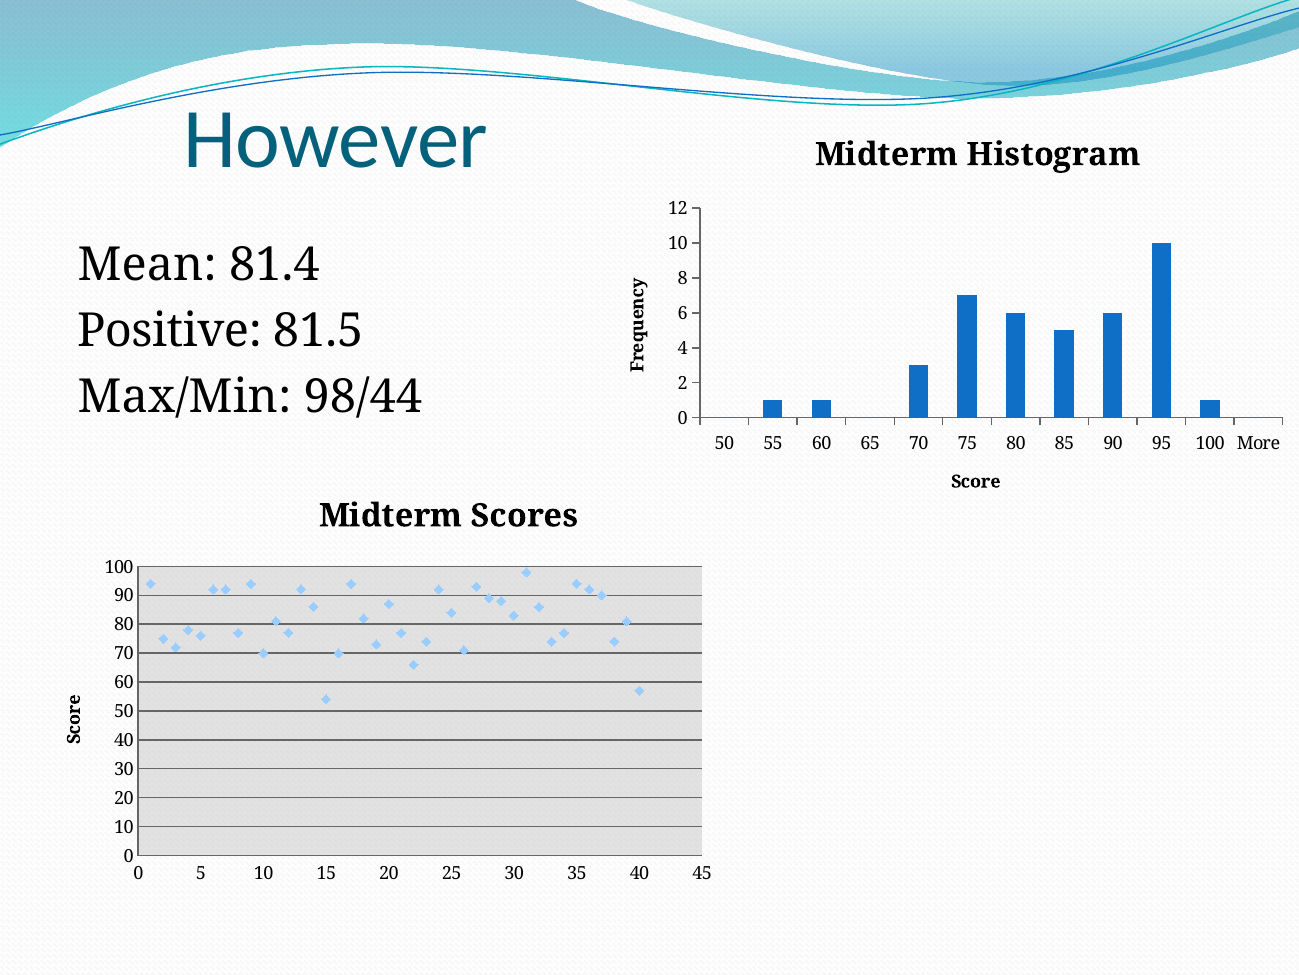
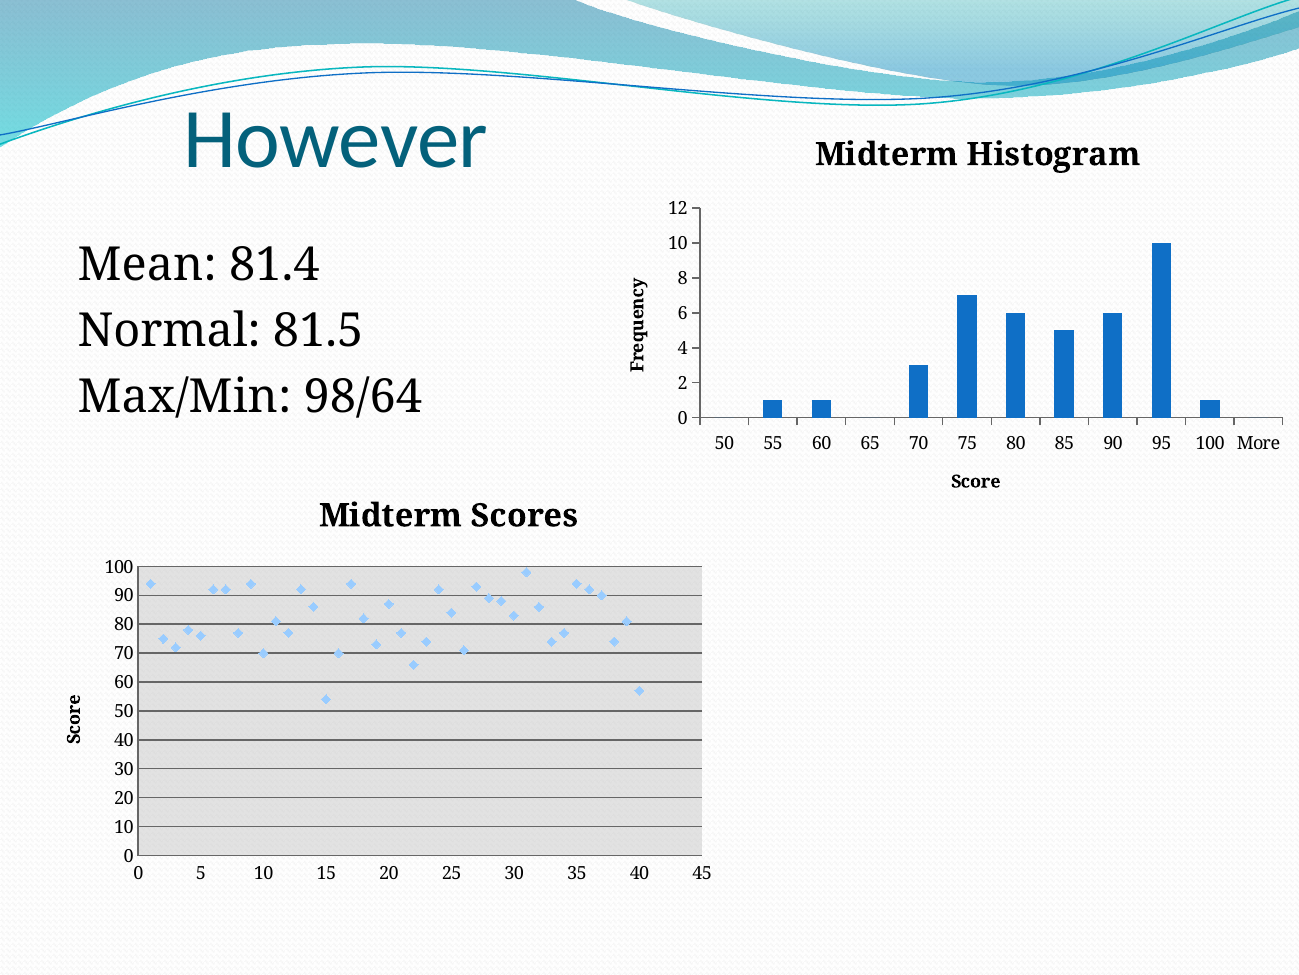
Positive: Positive -> Normal (169, 331)
98/44: 98/44 -> 98/64 (363, 396)
